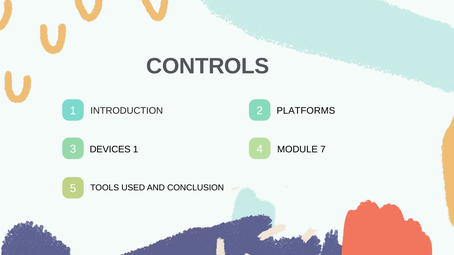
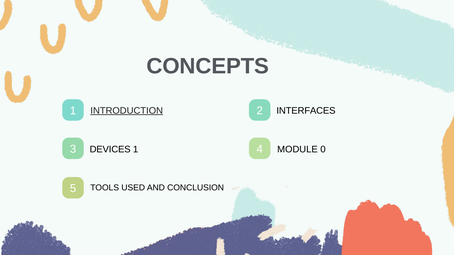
CONTROLS: CONTROLS -> CONCEPTS (208, 66)
PLATFORMS: PLATFORMS -> INTERFACES (306, 111)
INTRODUCTION underline: none -> present (127, 111)
7: 7 -> 0 (323, 150)
